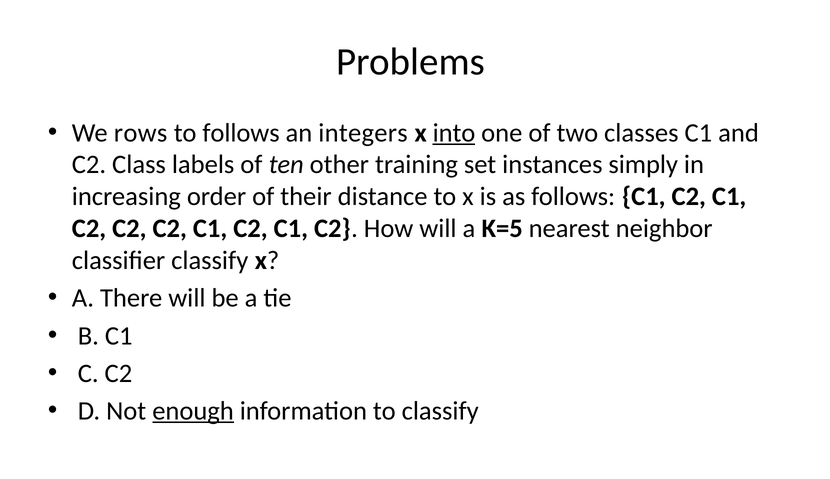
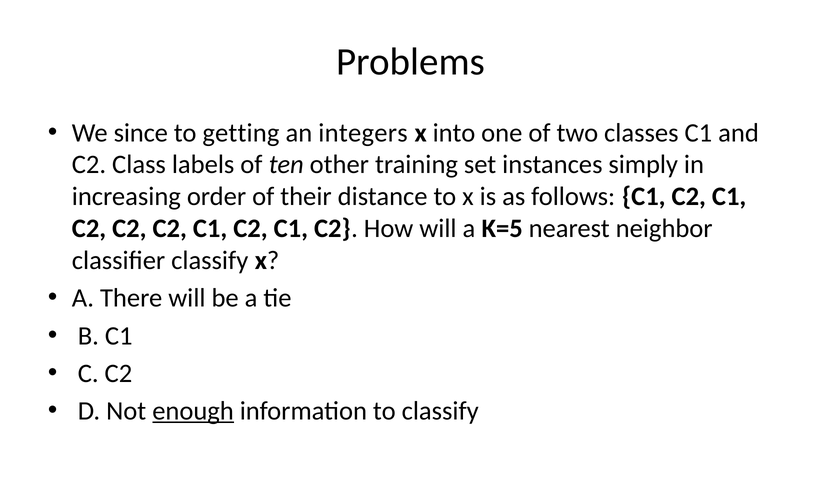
rows: rows -> since (141, 133)
to follows: follows -> getting (241, 133)
into underline: present -> none (454, 133)
